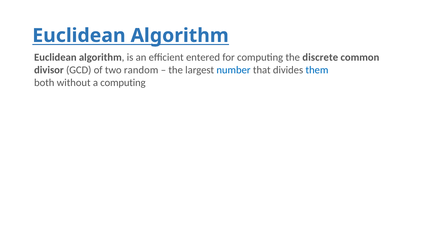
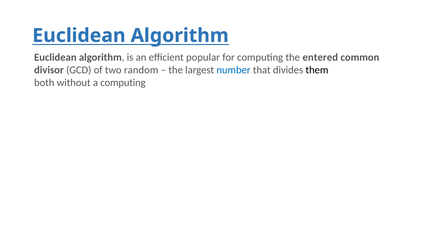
entered: entered -> popular (203, 57)
discrete: discrete -> entered (320, 57)
them colour: blue -> black (317, 70)
